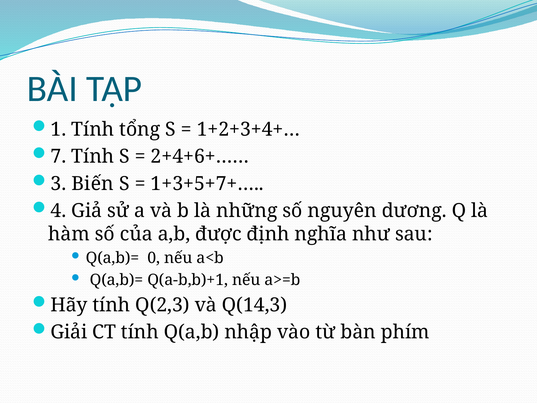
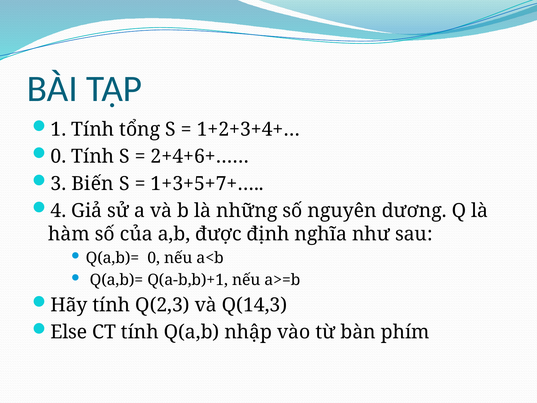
7: 7 -> 0 (58, 156)
Giải: Giải -> Else (69, 332)
